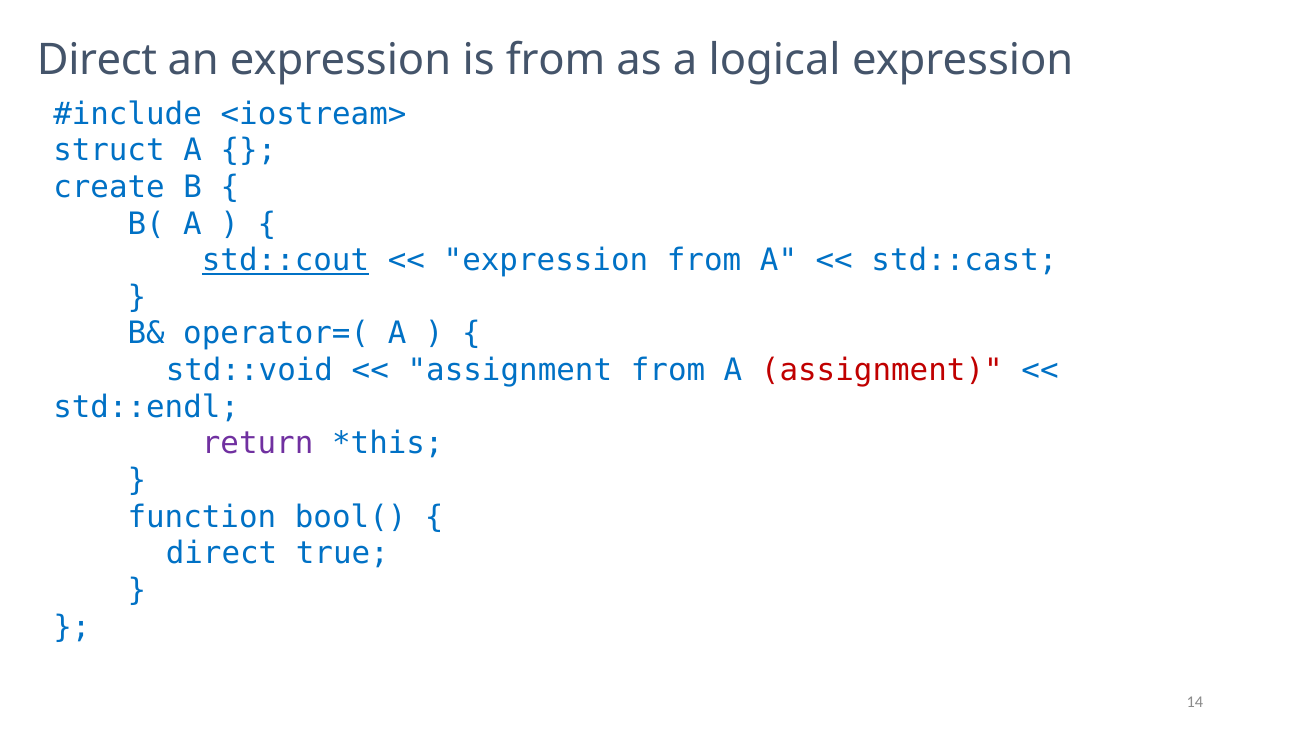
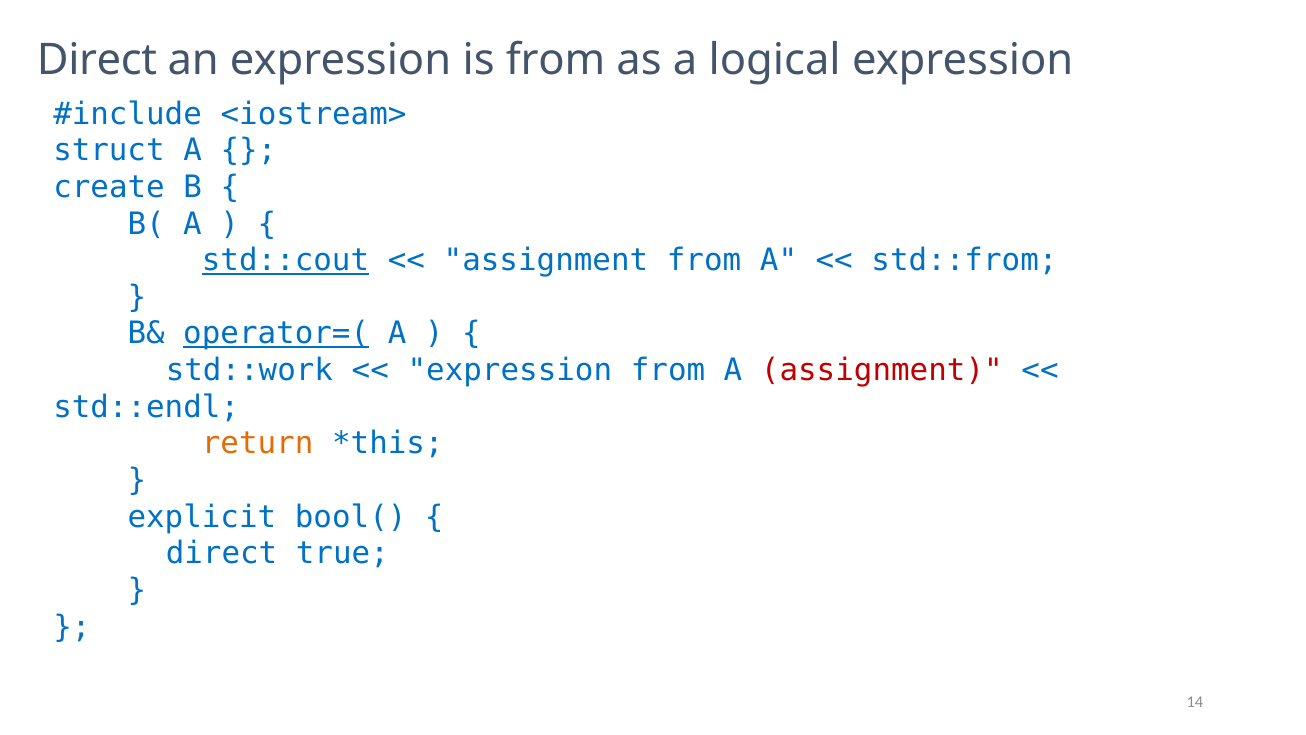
expression: expression -> assignment (546, 260)
std::cast: std::cast -> std::from (964, 260)
operator=( underline: none -> present (276, 334)
std::void: std::void -> std::work (249, 370)
assignment: assignment -> expression (510, 370)
return colour: purple -> orange (258, 443)
function: function -> explicit (202, 517)
